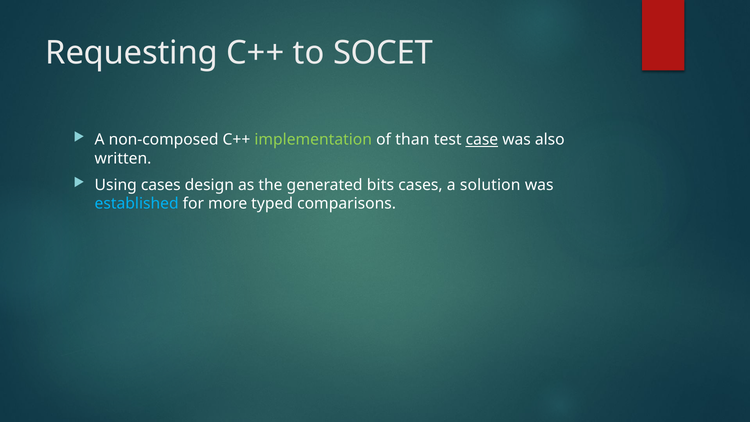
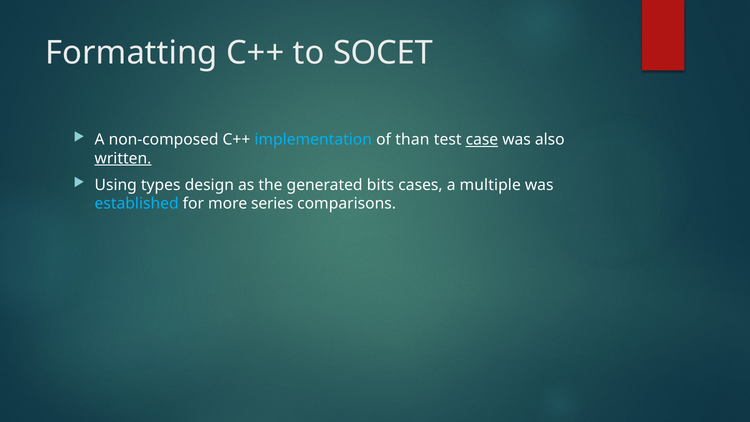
Requesting: Requesting -> Formatting (131, 53)
implementation colour: light green -> light blue (313, 140)
written underline: none -> present (123, 158)
Using cases: cases -> types (161, 185)
solution: solution -> multiple (490, 185)
typed: typed -> series (272, 204)
